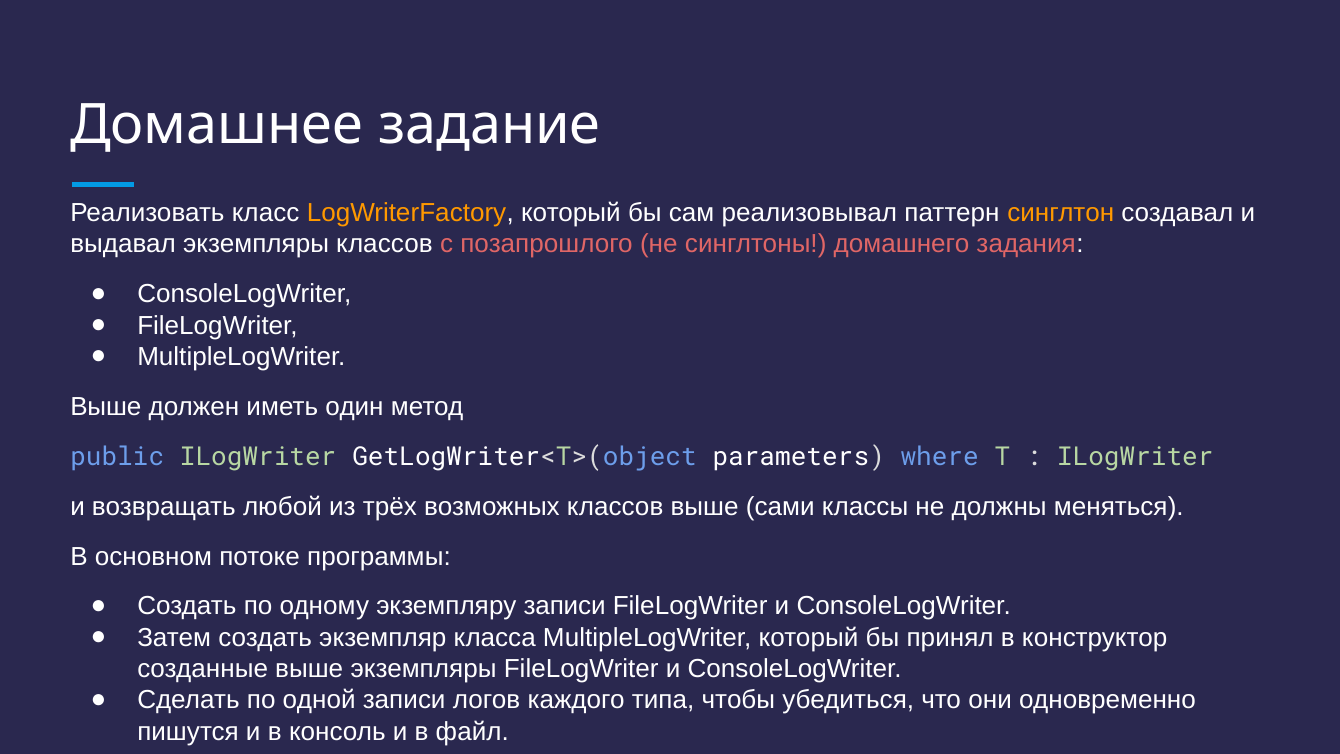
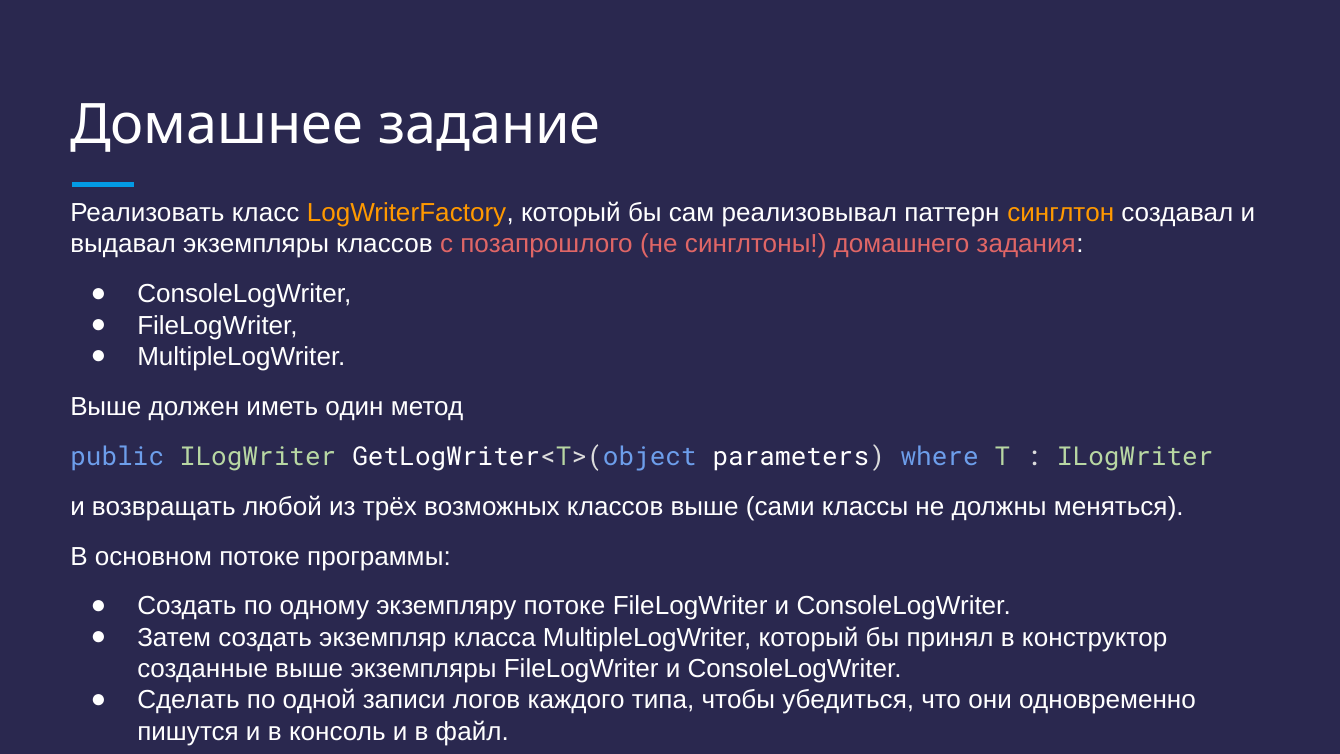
экземпляру записи: записи -> потоке (564, 606)
